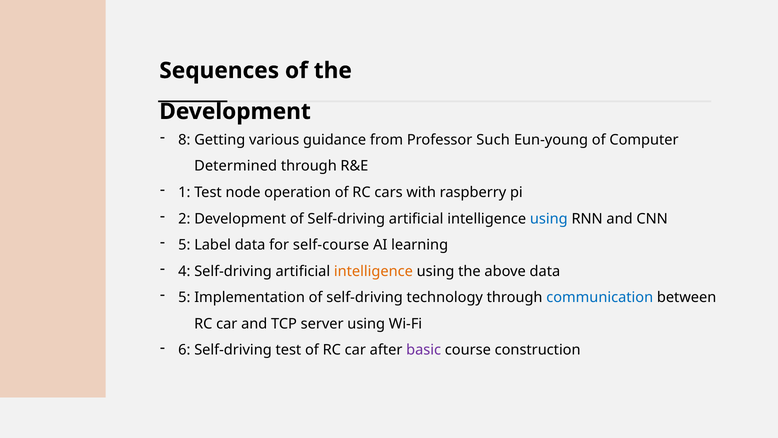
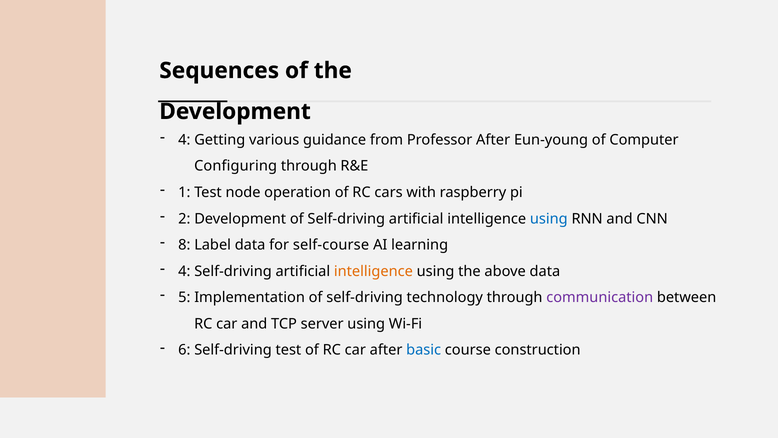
8: 8 -> 4 (184, 140)
Professor Such: Such -> After (493, 140)
Determined: Determined -> Configuring (236, 166)
5: 5 -> 8 (184, 245)
communication colour: blue -> purple (600, 297)
basic colour: purple -> blue (424, 350)
